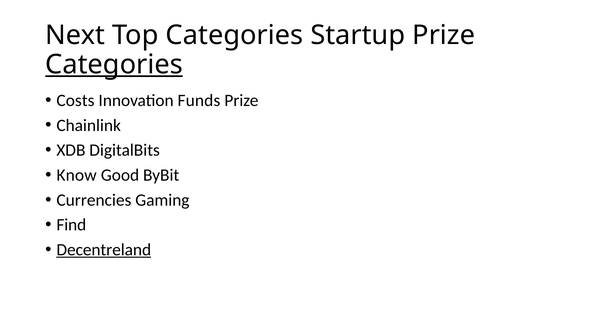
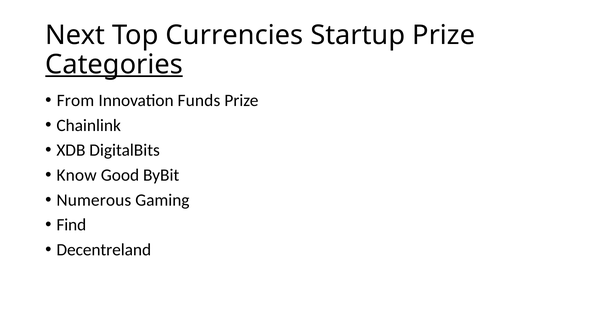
Top Categories: Categories -> Currencies (234, 35)
Costs: Costs -> From (75, 100)
Currencies: Currencies -> Numerous (94, 200)
Decentreland underline: present -> none (104, 250)
